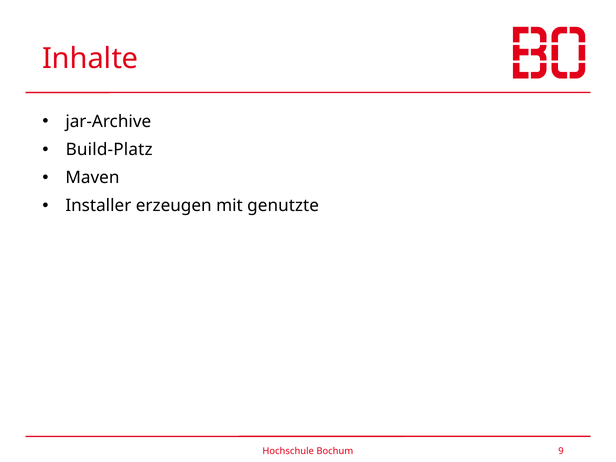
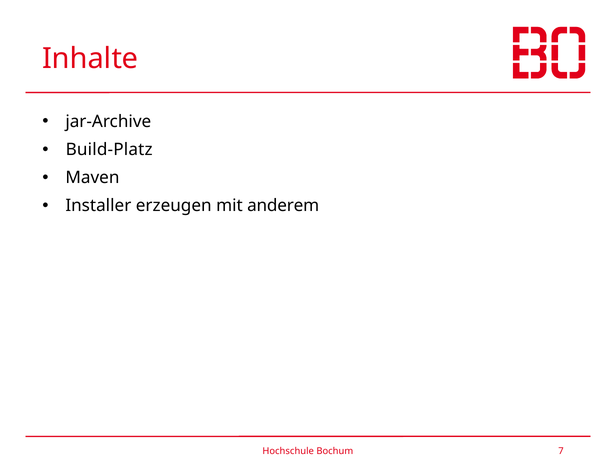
genutzte: genutzte -> anderem (283, 206)
9: 9 -> 7 (561, 451)
